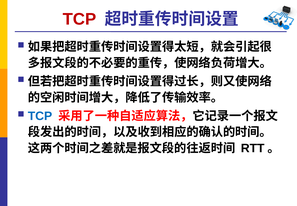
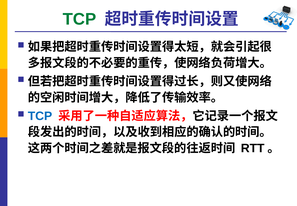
TCP colour: red -> green (79, 19)
